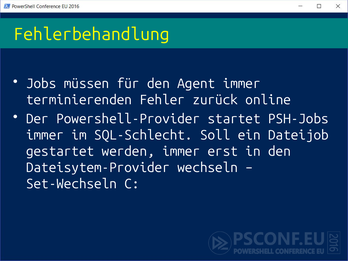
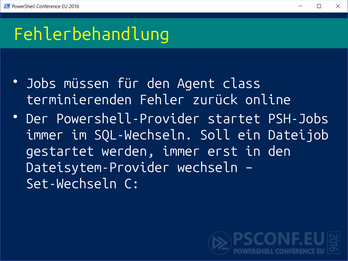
Agent immer: immer -> class (242, 84)
SQL-Schlecht: SQL-Schlecht -> SQL-Wechseln (143, 135)
